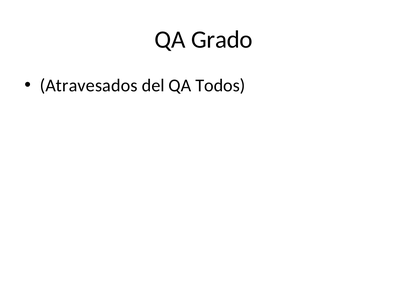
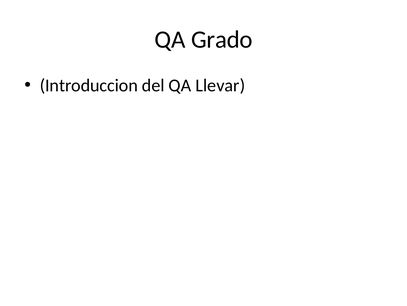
Atravesados: Atravesados -> Introduccion (89, 85)
Todos: Todos -> Llevar (220, 85)
